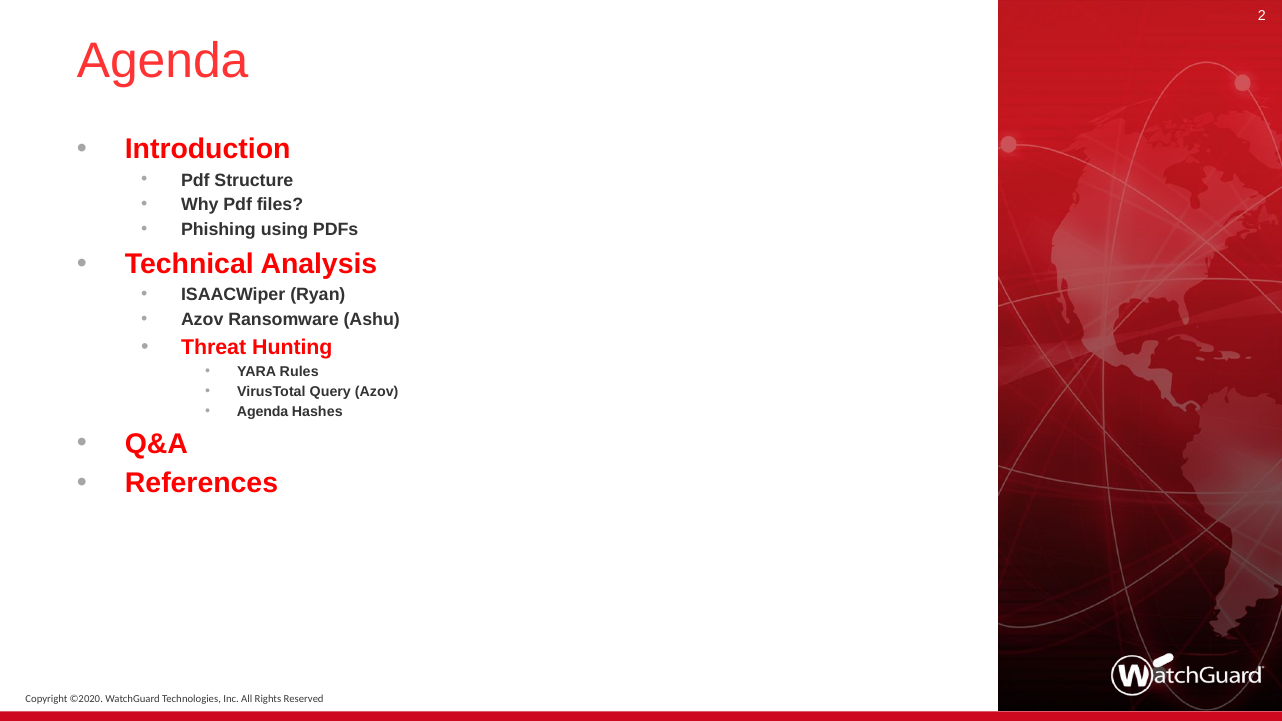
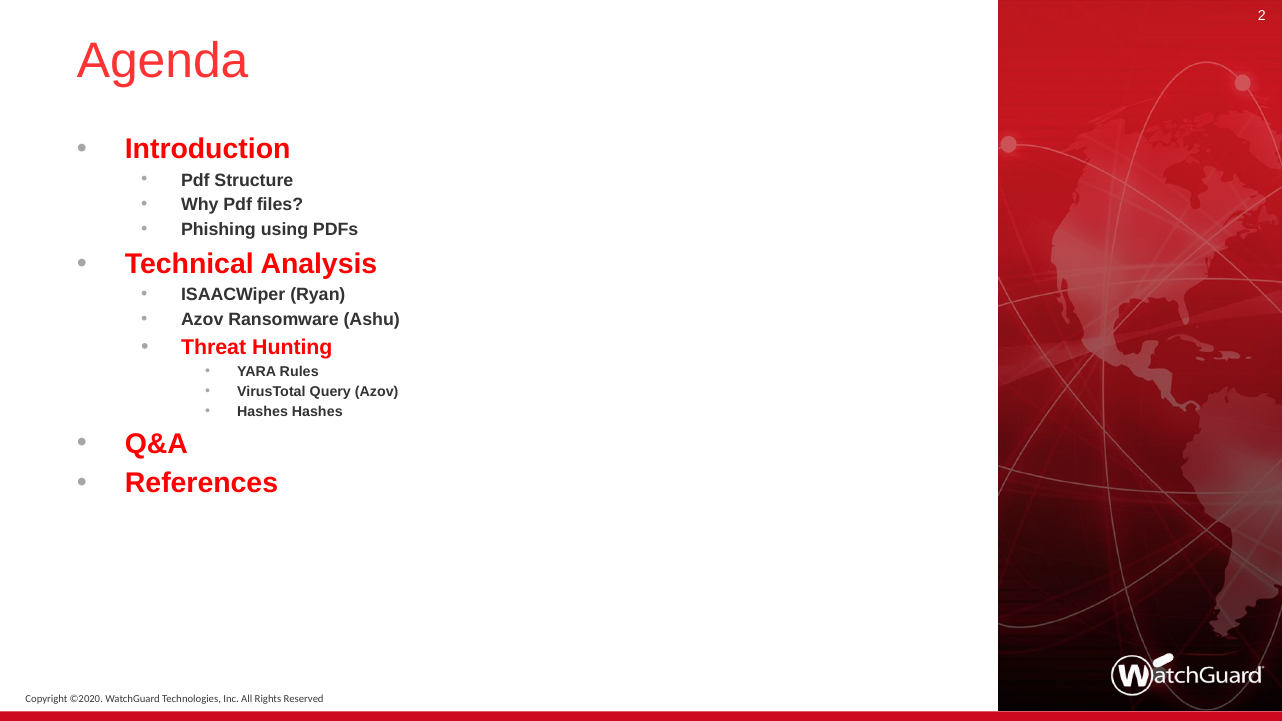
Agenda: Agenda -> Hashes (263, 411)
